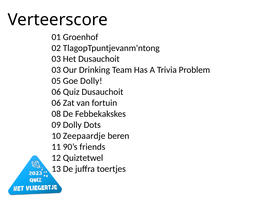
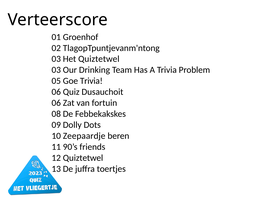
Het Dusauchoit: Dusauchoit -> Quiztetwel (99, 59)
Goe Dolly: Dolly -> Trivia (91, 81)
